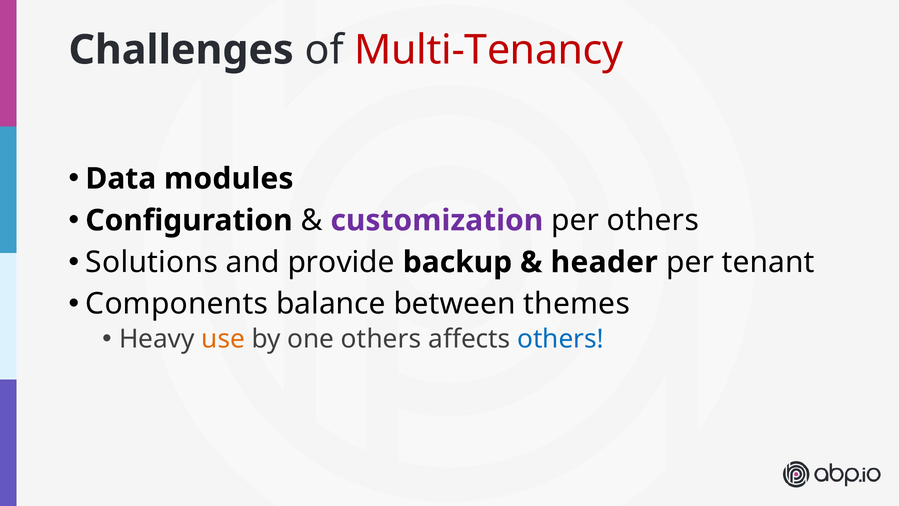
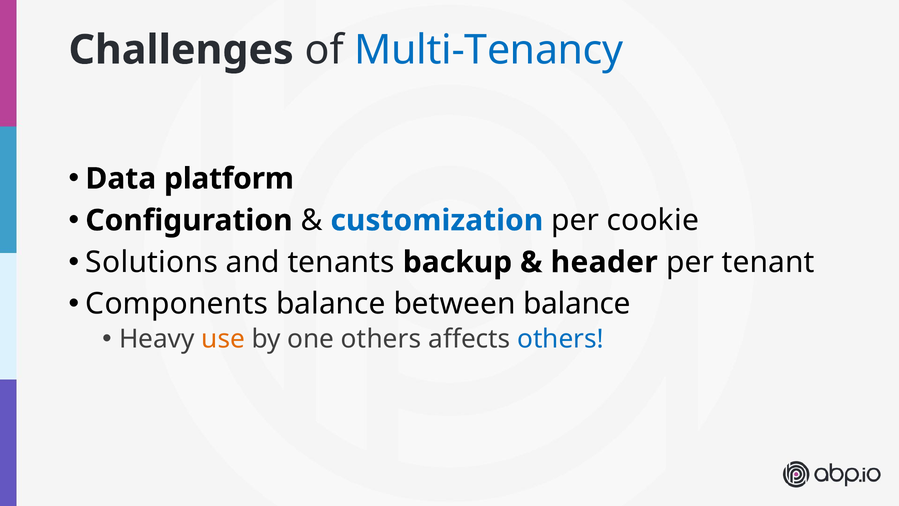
Multi-Tenancy colour: red -> blue (489, 50)
modules: modules -> platform (229, 179)
customization colour: purple -> blue (437, 220)
per others: others -> cookie (653, 220)
provide: provide -> tenants (341, 262)
between themes: themes -> balance (577, 304)
